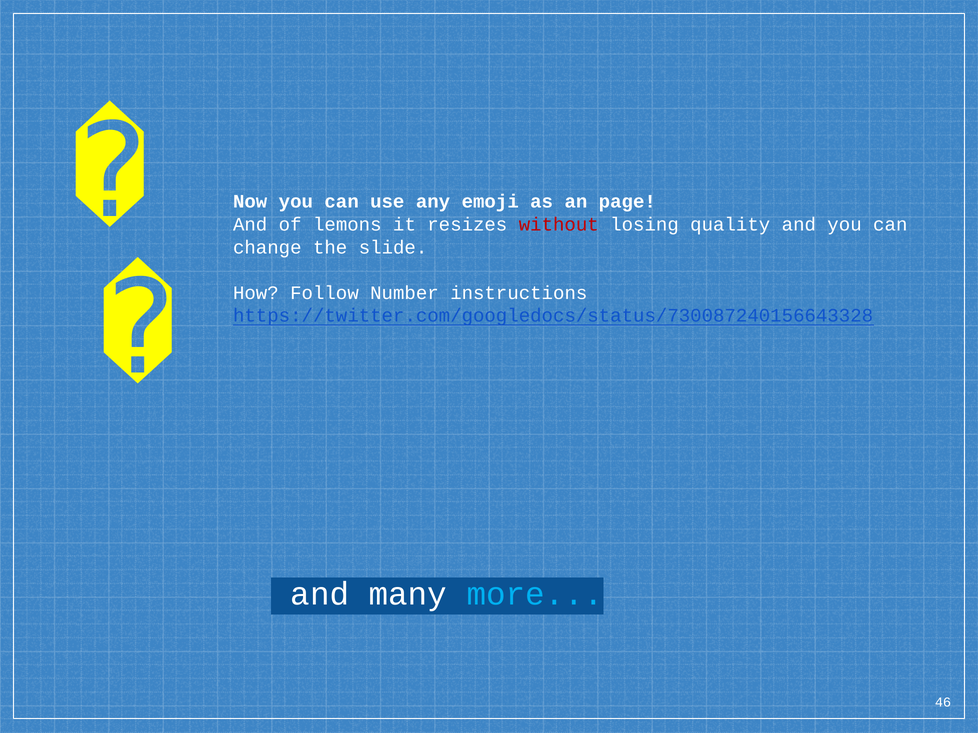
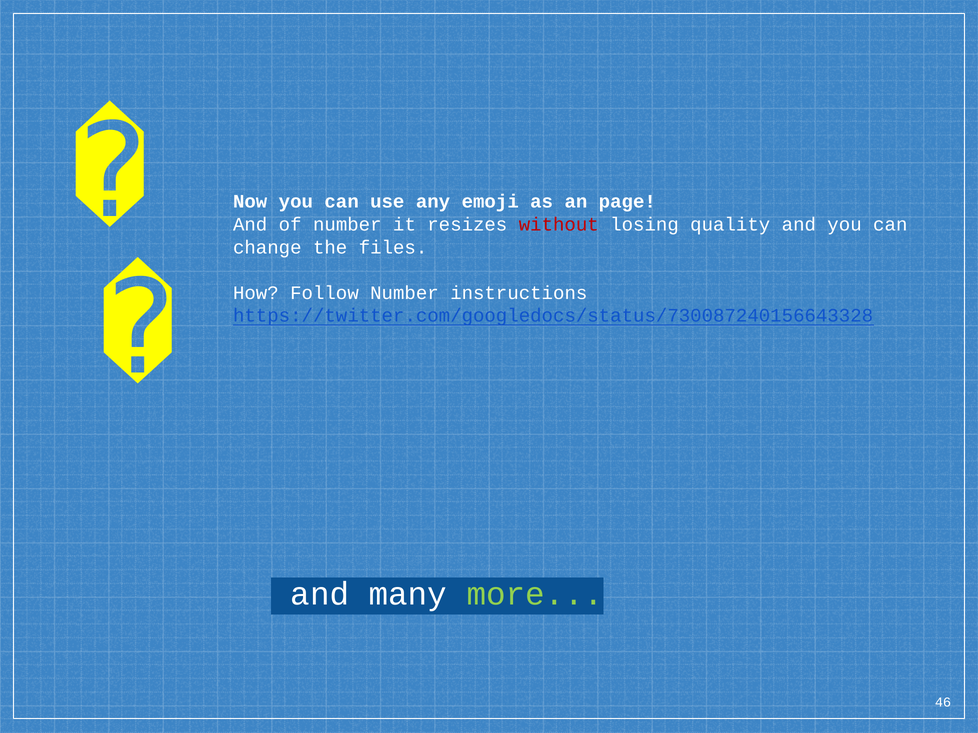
of lemons: lemons -> number (347, 225)
slide: slide -> files (393, 247)
more colour: light blue -> light green (535, 595)
